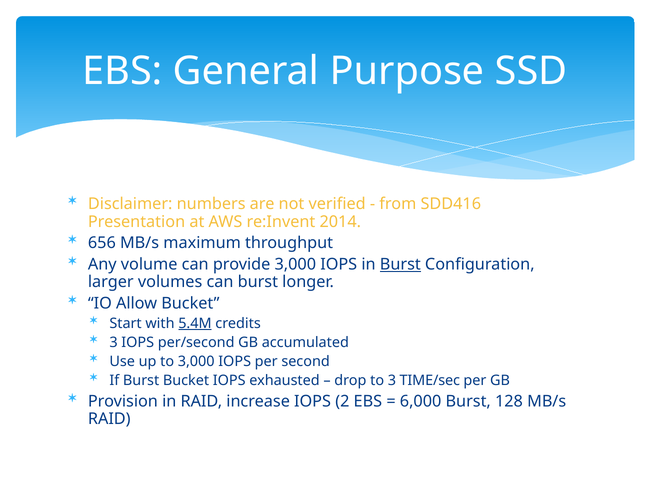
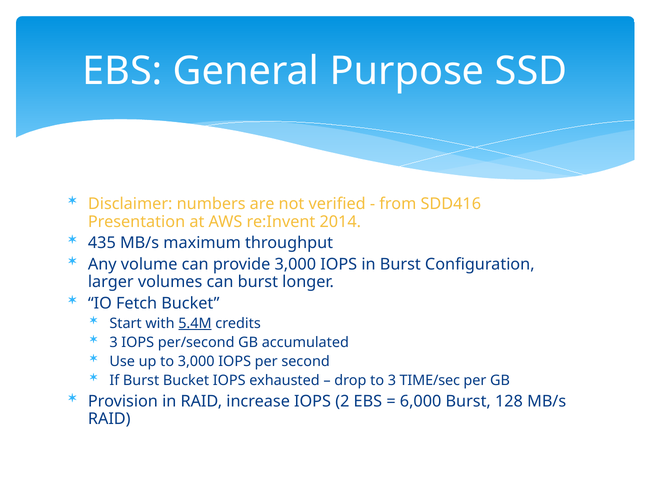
656: 656 -> 435 (102, 243)
Burst underline: present -> none (400, 265)
Allow: Allow -> Fetch (137, 304)
